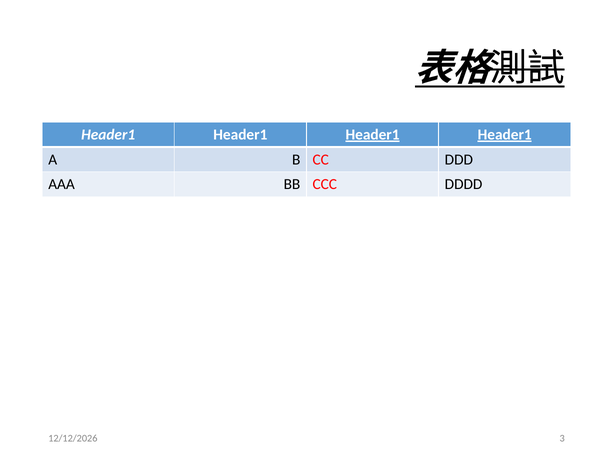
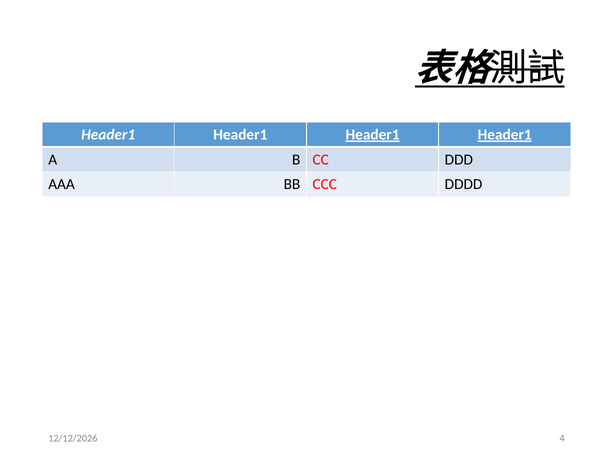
3: 3 -> 4 (562, 439)
